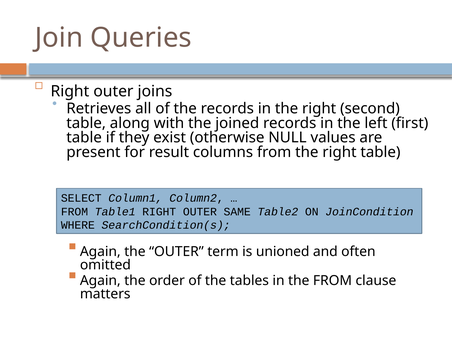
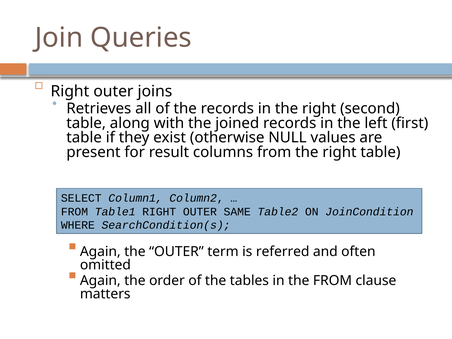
unioned: unioned -> referred (283, 252)
